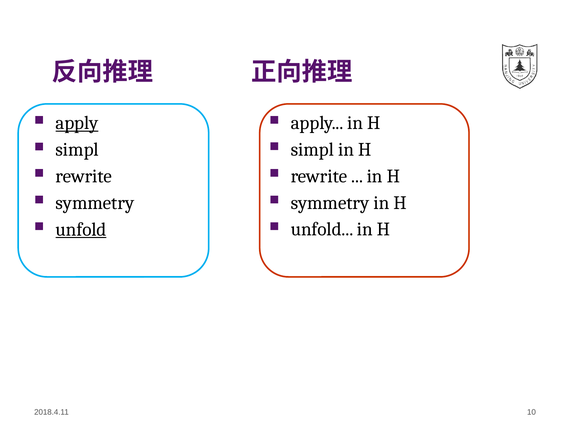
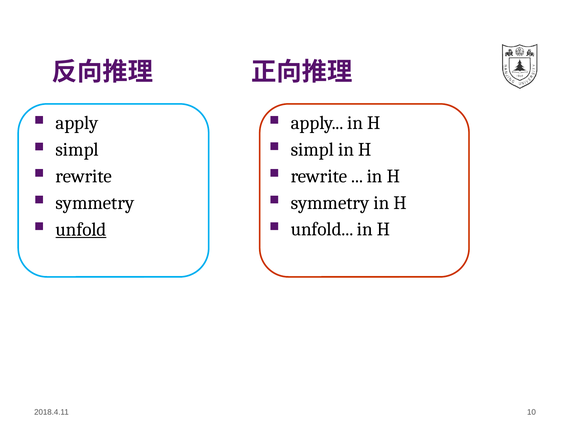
apply underline: present -> none (77, 123)
